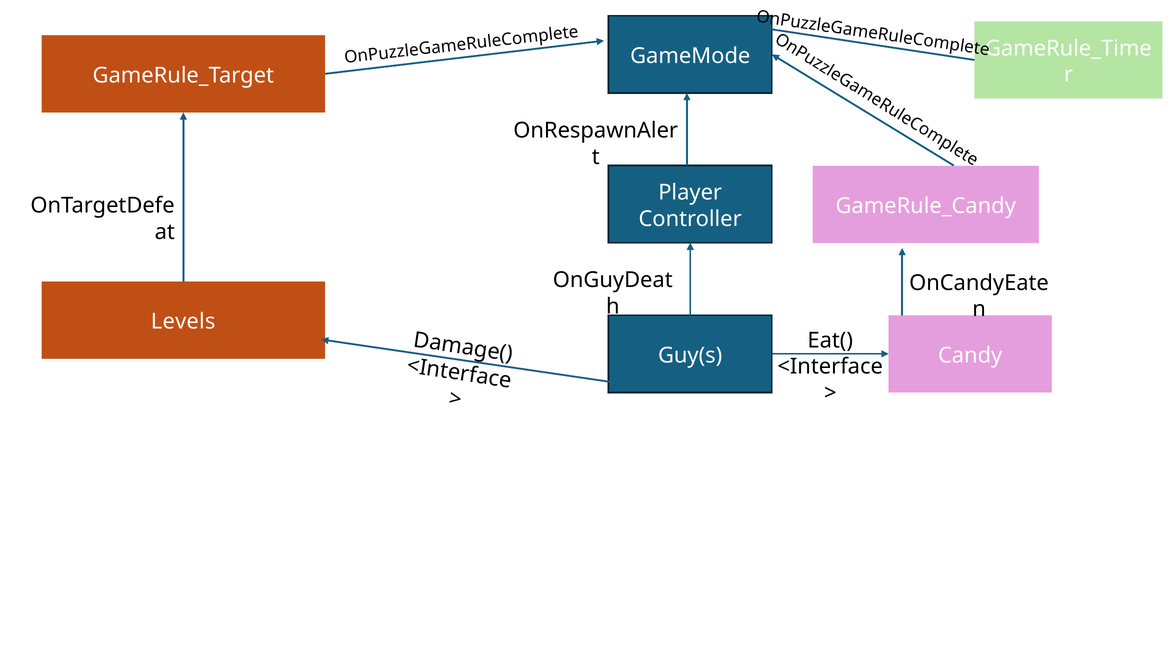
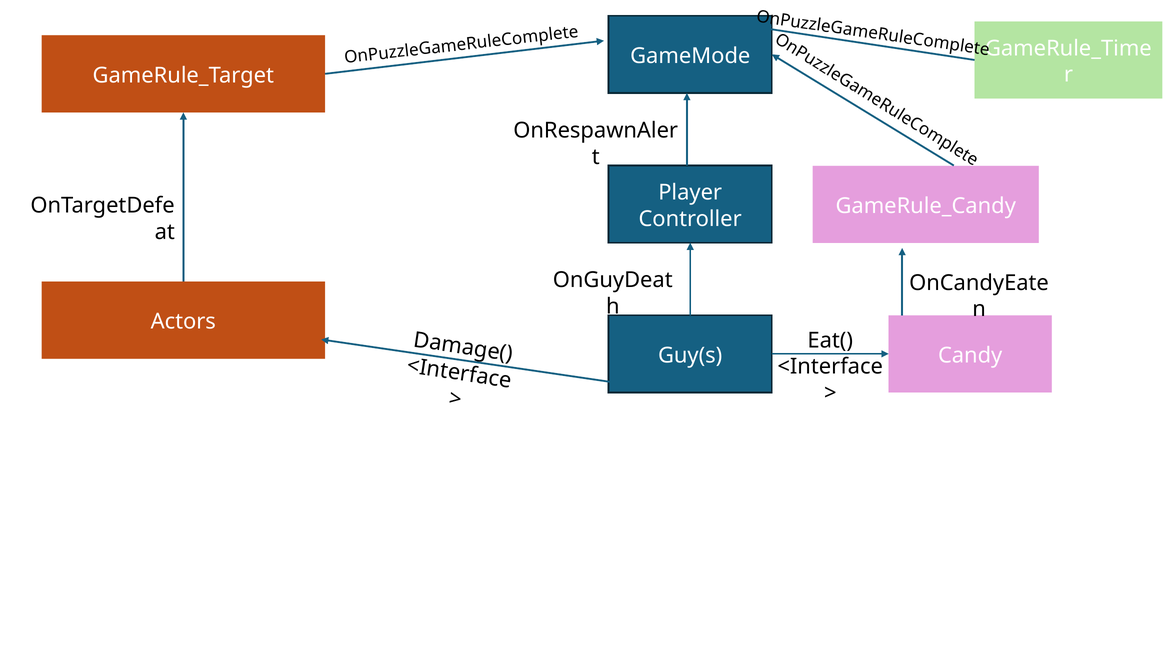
Levels: Levels -> Actors (183, 322)
